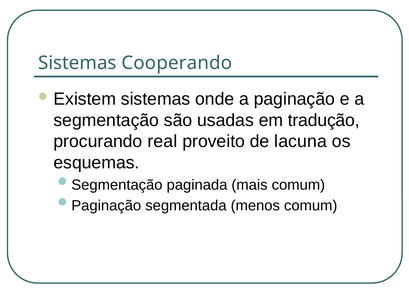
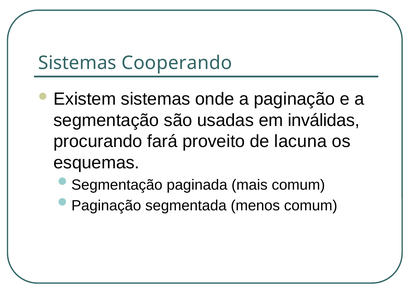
tradução: tradução -> inválidas (324, 120)
real: real -> fará (162, 141)
